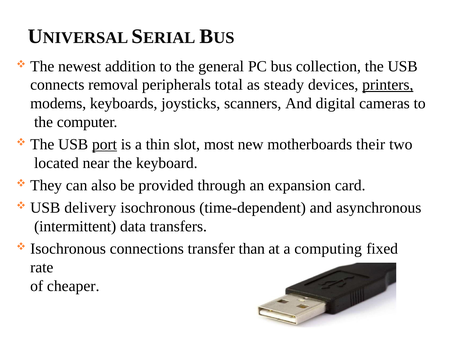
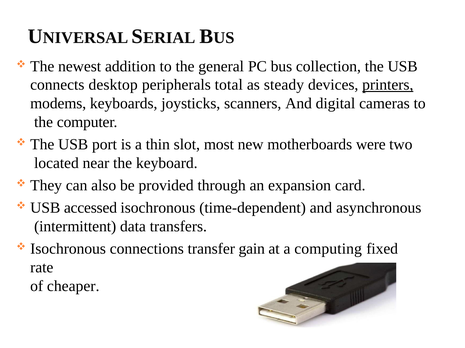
removal: removal -> desktop (113, 85)
port underline: present -> none (104, 145)
their: their -> were (371, 145)
delivery: delivery -> accessed (90, 208)
than: than -> gain (252, 249)
